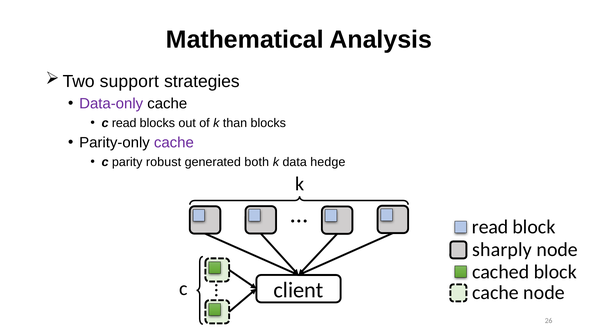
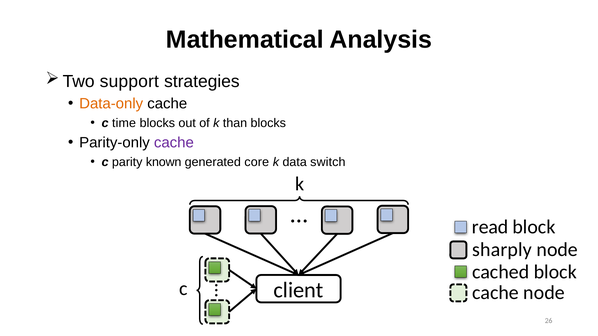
Data-only colour: purple -> orange (111, 104)
c read: read -> time (124, 123)
robust: robust -> known (164, 162)
both: both -> core (257, 162)
hedge: hedge -> switch (328, 162)
